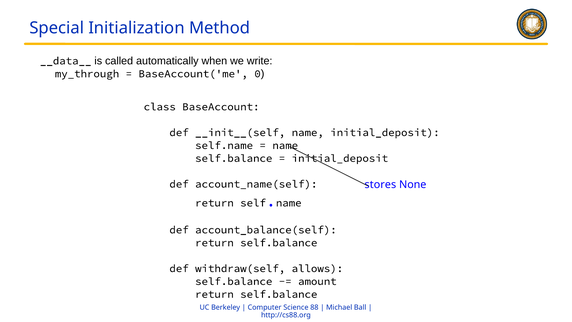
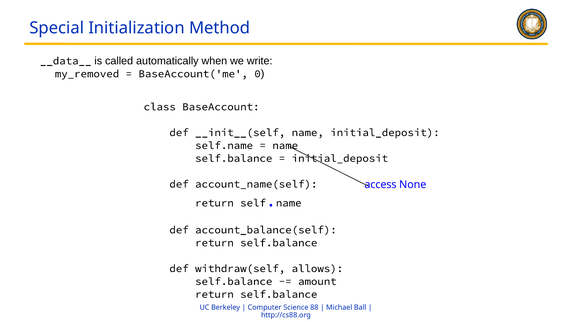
my_through: my_through -> my_removed (87, 74)
stores: stores -> access (380, 184)
